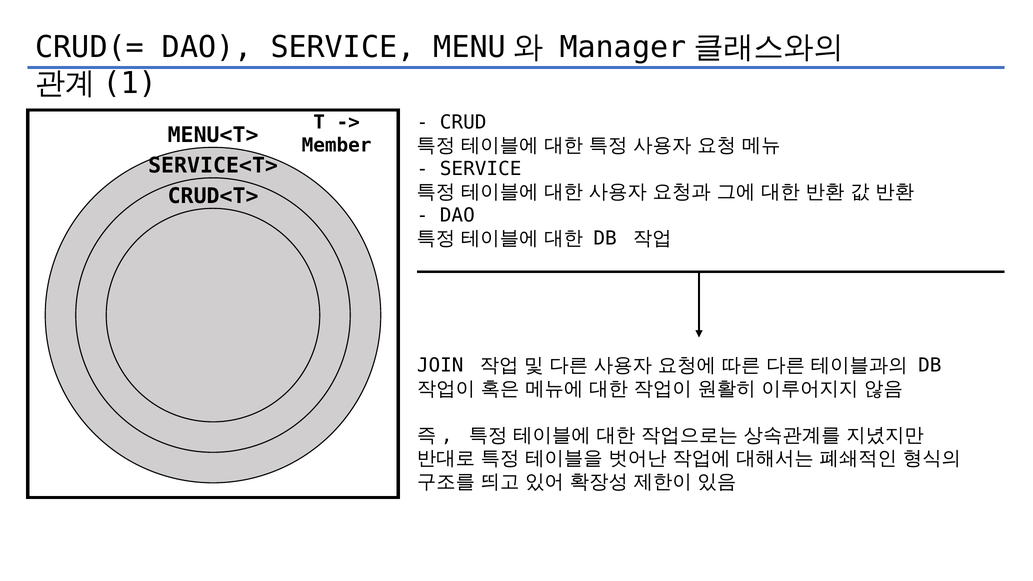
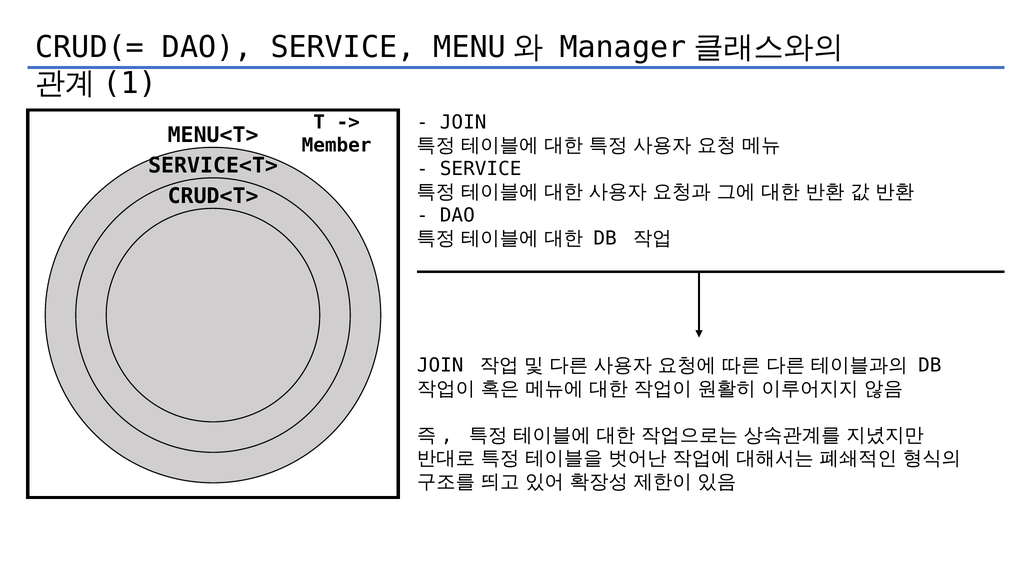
CRUD: CRUD -> JOIN (463, 122)
